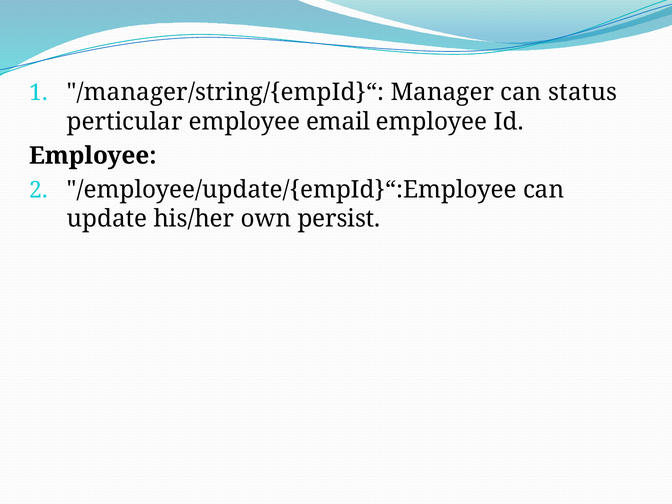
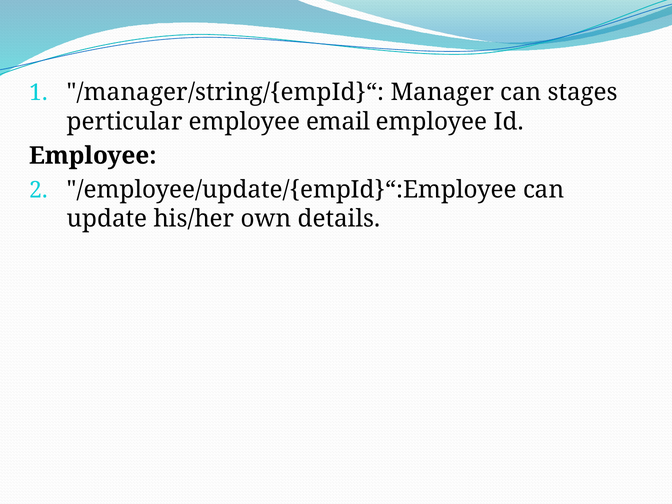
status: status -> stages (583, 92)
persist: persist -> details (339, 219)
